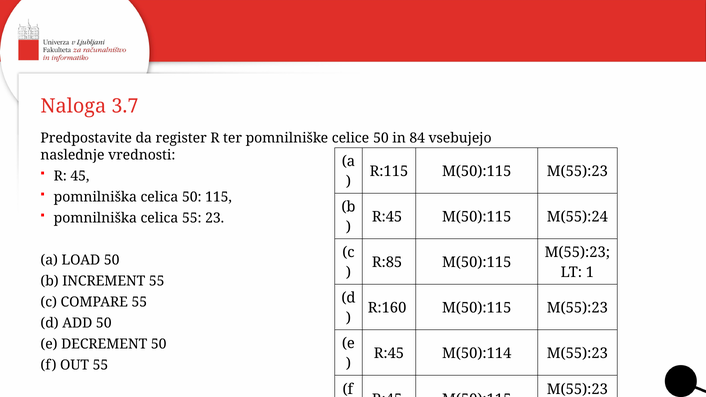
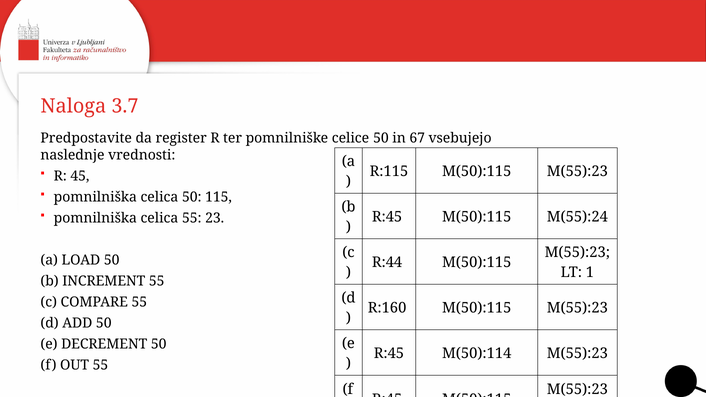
84: 84 -> 67 (417, 138)
R:85: R:85 -> R:44 (387, 263)
